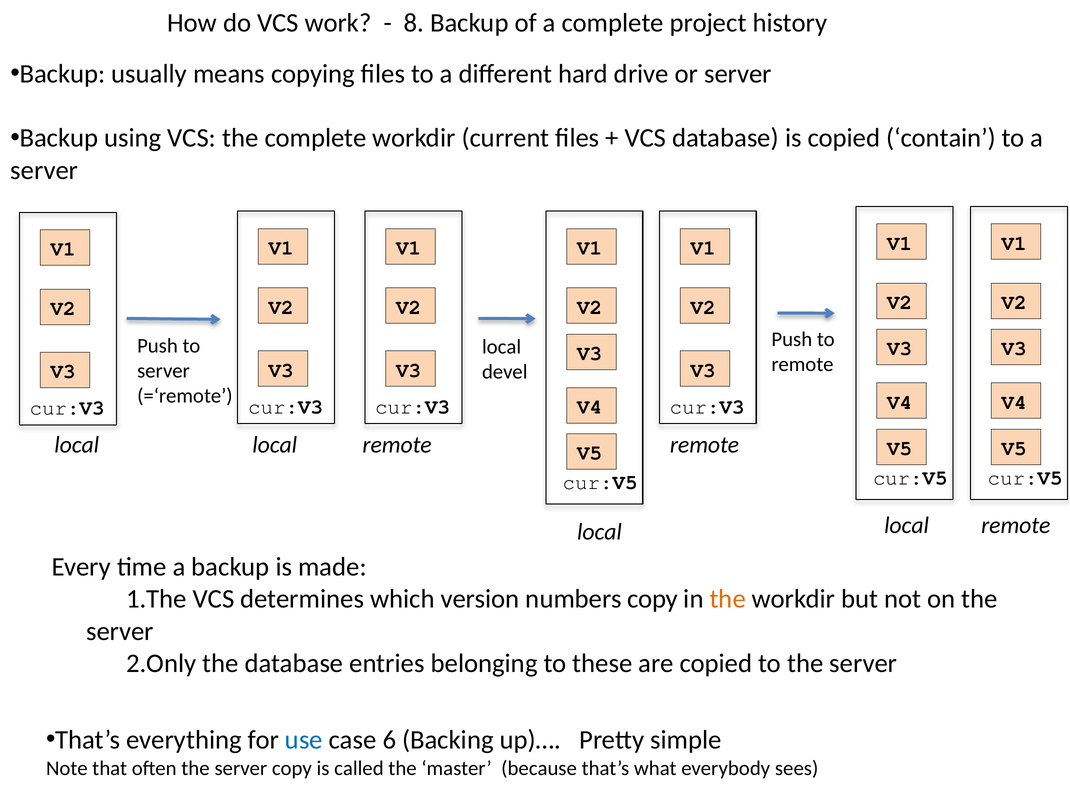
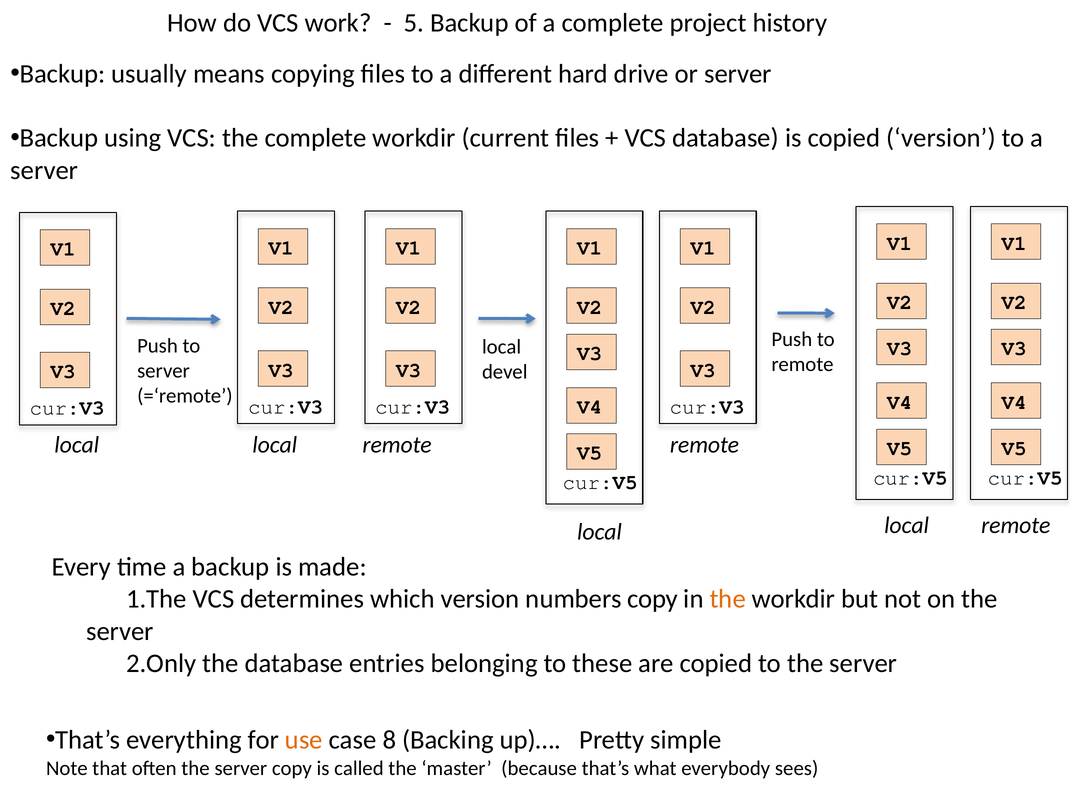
8: 8 -> 5 (414, 23)
copied contain: contain -> version (941, 138)
use colour: blue -> orange (304, 740)
6: 6 -> 8 (389, 740)
